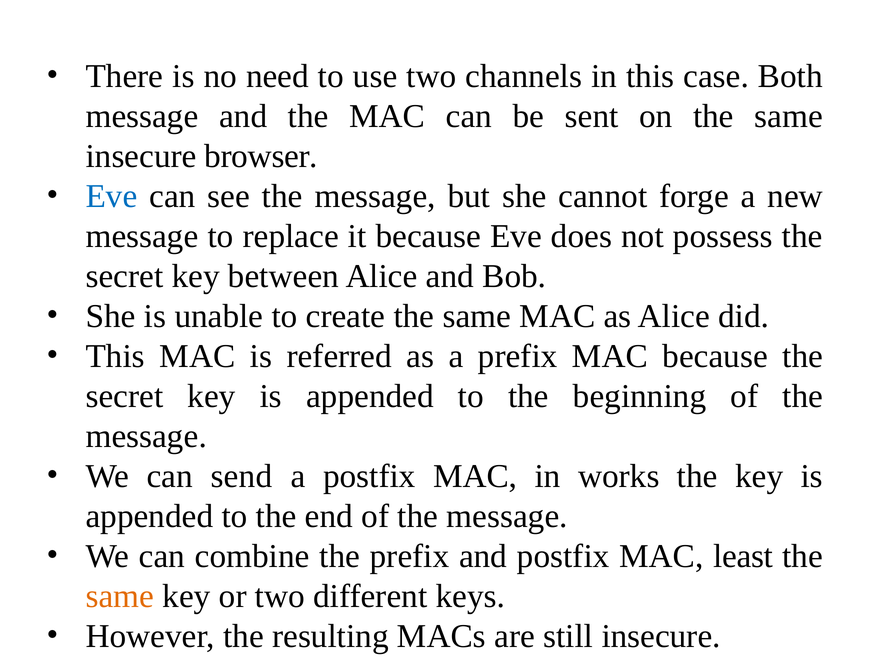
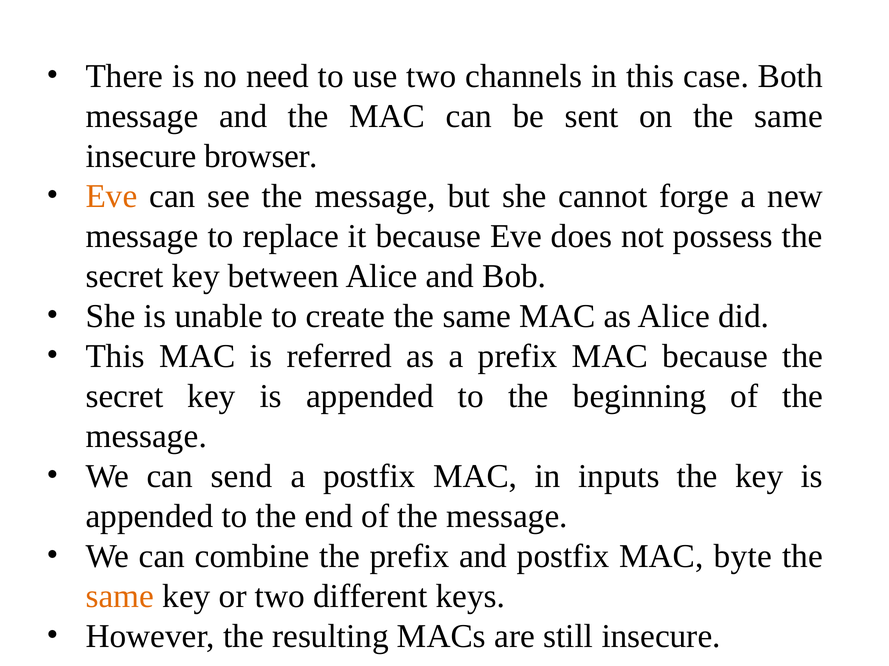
Eve colour: blue -> orange (112, 197)
works: works -> inputs (619, 477)
least: least -> byte (743, 557)
